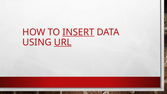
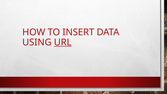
INSERT underline: present -> none (78, 32)
